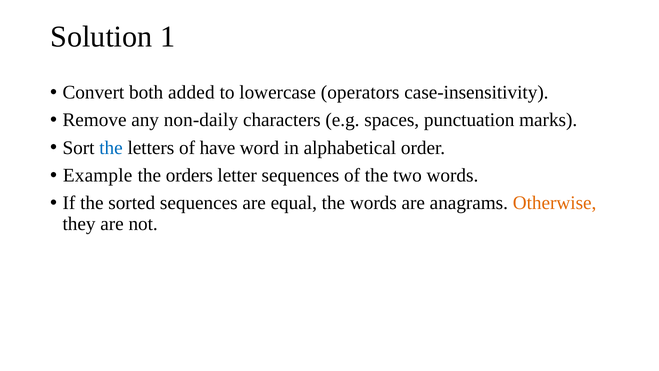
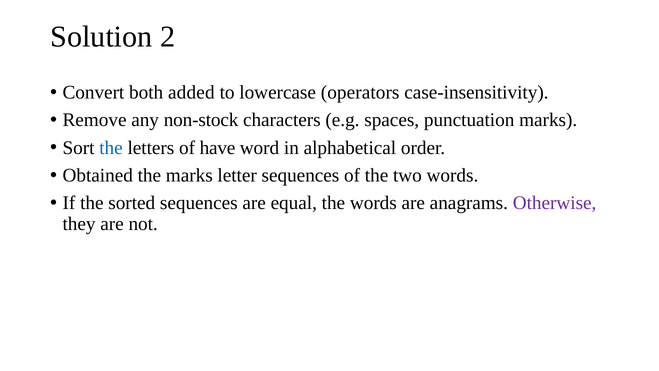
1: 1 -> 2 (168, 37)
non-daily: non-daily -> non-stock (201, 120)
Example: Example -> Obtained (98, 175)
the orders: orders -> marks (189, 175)
Otherwise colour: orange -> purple (555, 203)
